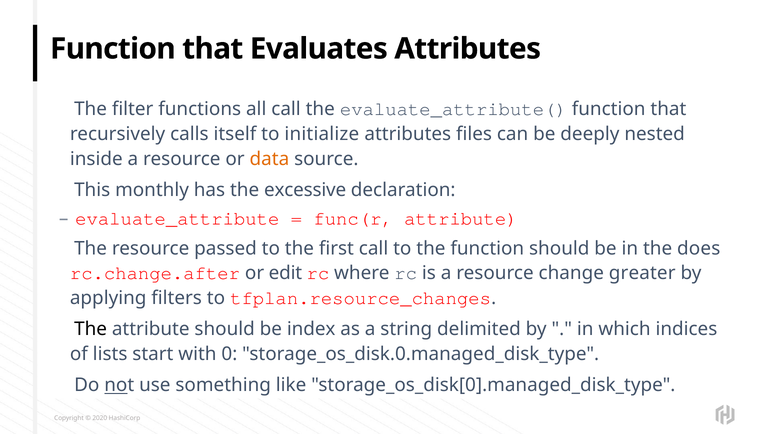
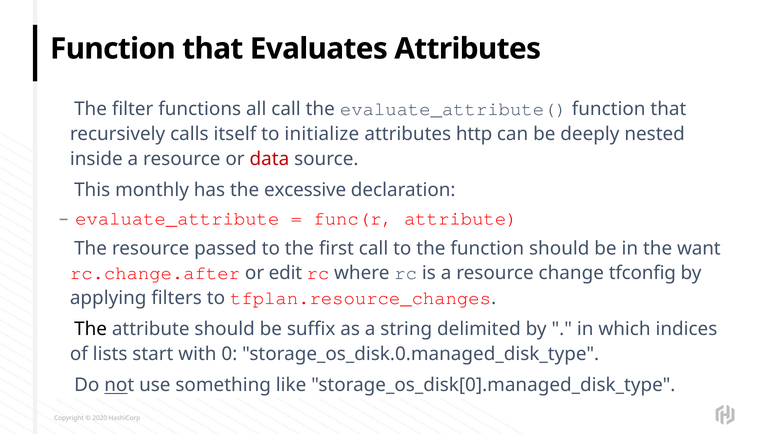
files: files -> http (474, 134)
data colour: orange -> red (269, 159)
does: does -> want (699, 248)
greater: greater -> tfconfig (642, 273)
index: index -> suffix (311, 329)
